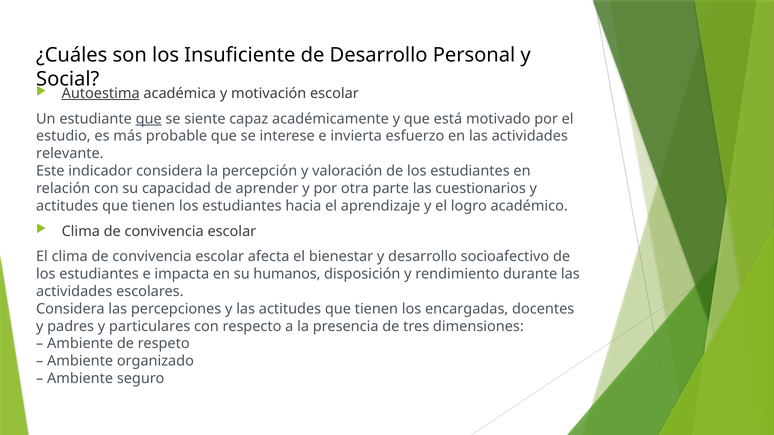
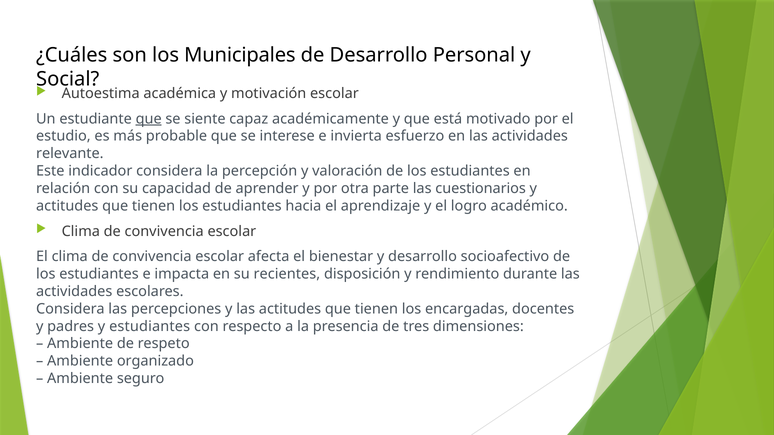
Insuficiente: Insuficiente -> Municipales (240, 55)
Autoestima underline: present -> none (101, 93)
humanos: humanos -> recientes (287, 274)
y particulares: particulares -> estudiantes (150, 327)
